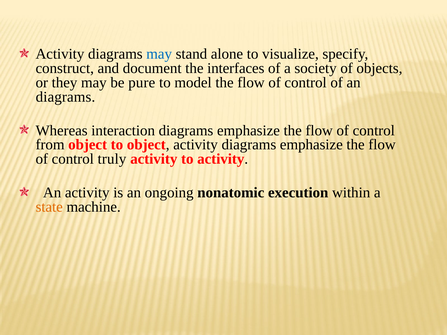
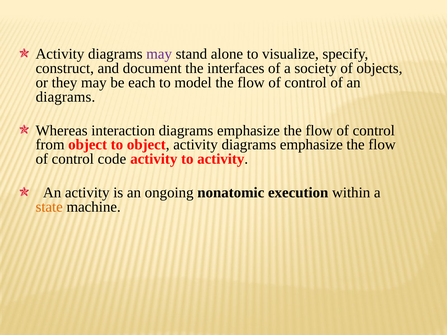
may colour: blue -> purple (159, 54)
pure: pure -> each (142, 83)
truly: truly -> code (112, 159)
